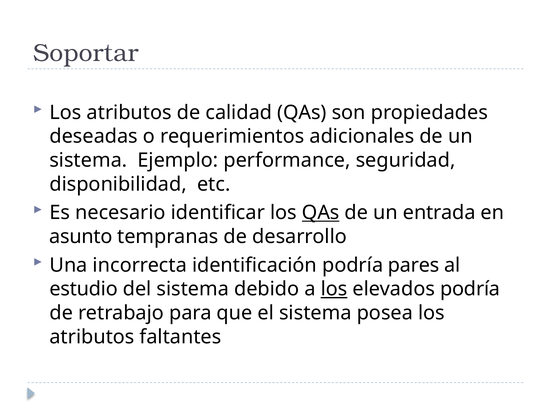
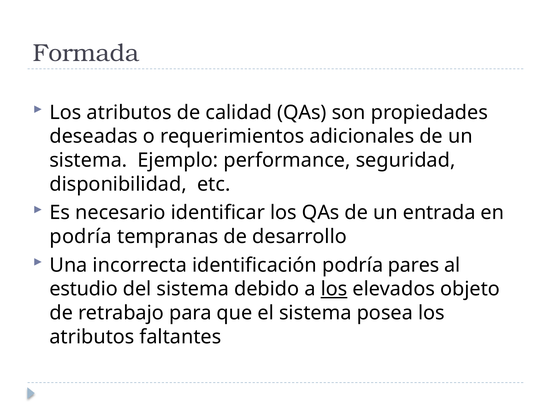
Soportar: Soportar -> Formada (86, 53)
QAs underline: present -> none (321, 213)
asunto: asunto -> podría (81, 237)
elevados podría: podría -> objeto (470, 289)
